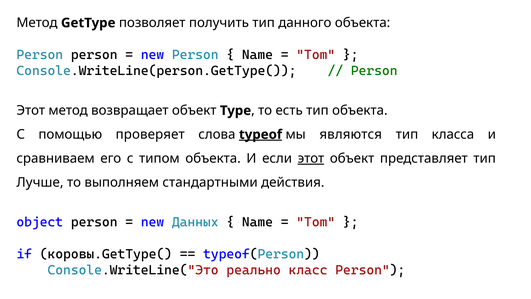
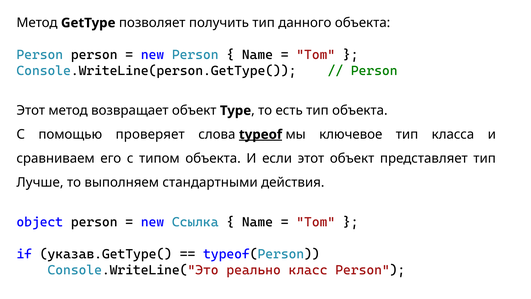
являются: являются -> ключевое (351, 134)
этот underline: present -> none (311, 158)
Данных: Данных -> Ссылка (195, 222)
коровы.GetType(: коровы.GetType( -> указав.GetType( (106, 254)
